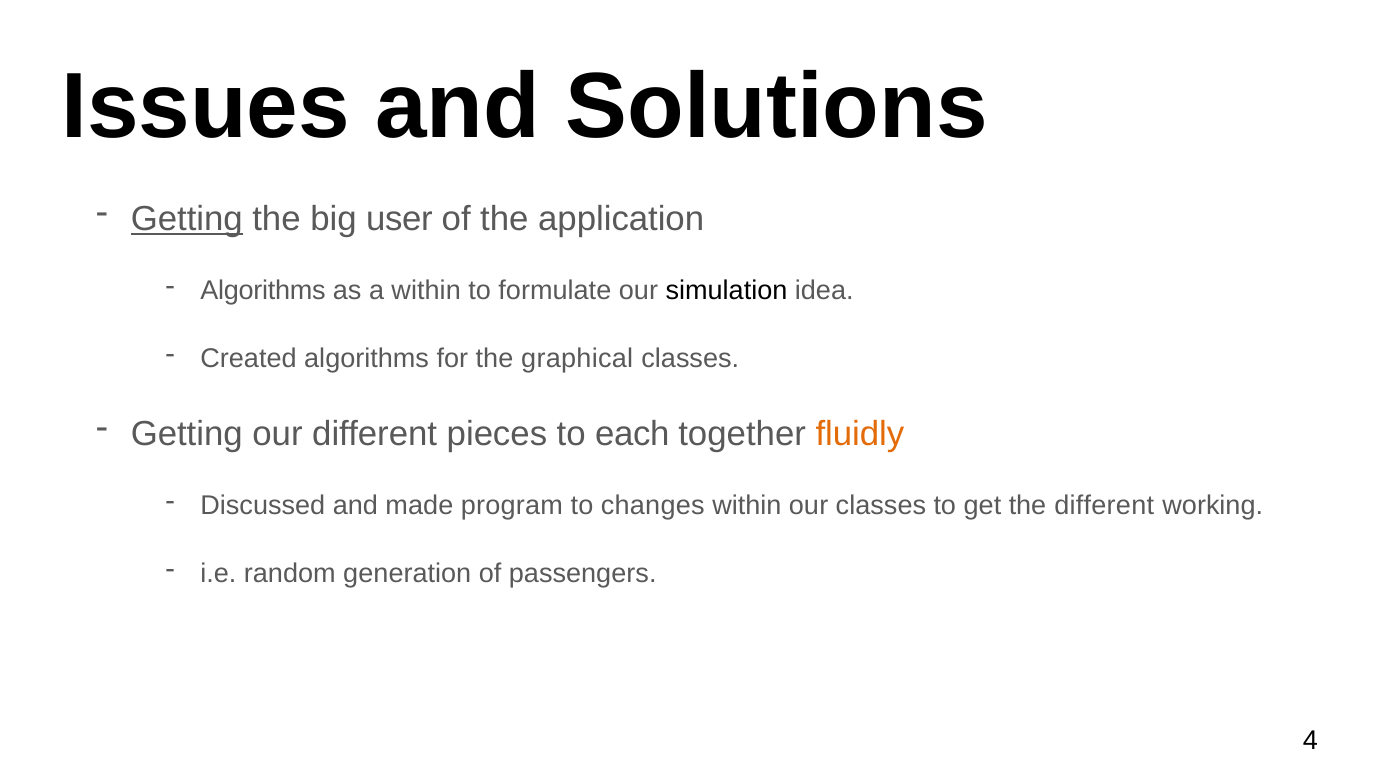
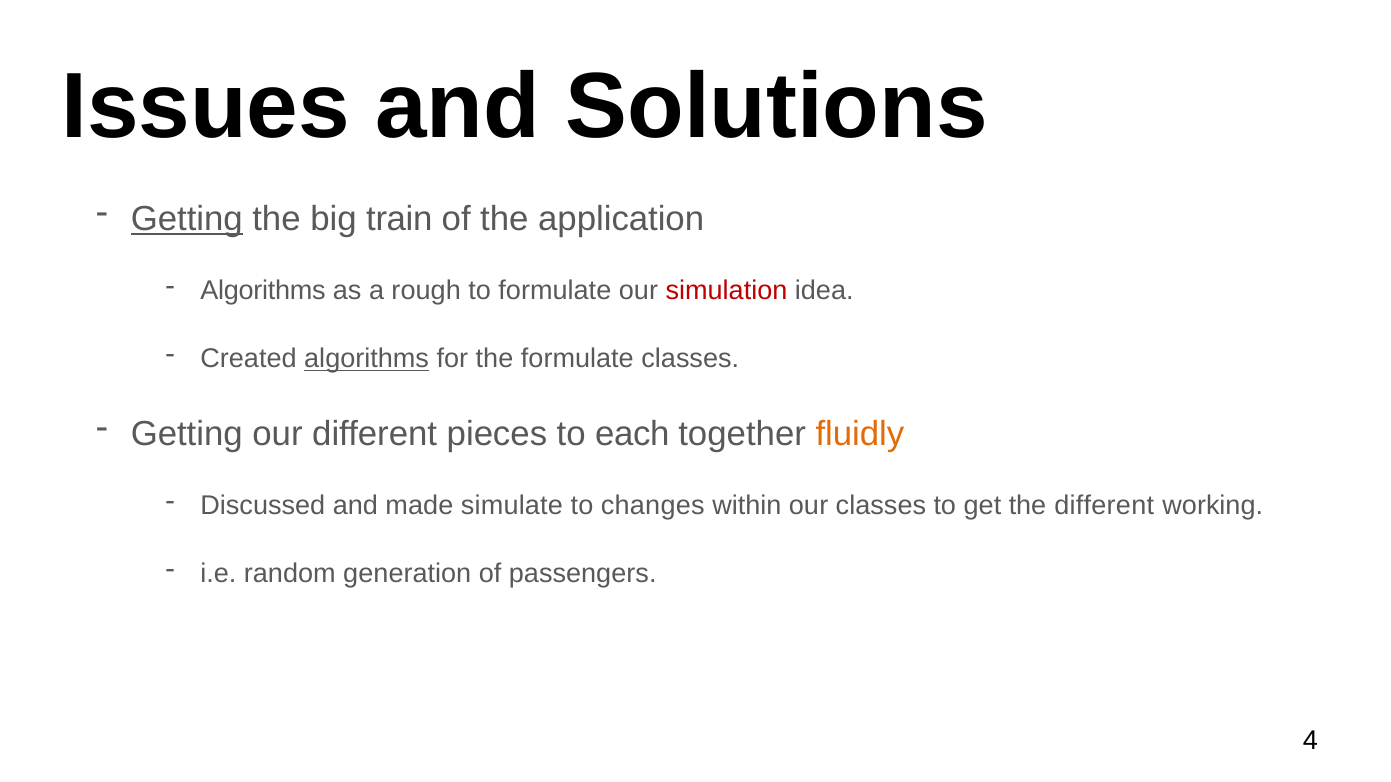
user: user -> train (399, 219)
a within: within -> rough (426, 291)
simulation colour: black -> red (726, 291)
algorithms underline: none -> present (367, 359)
the graphical: graphical -> formulate (577, 359)
program: program -> simulate (512, 506)
